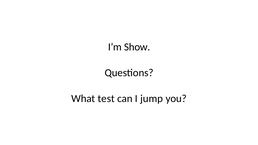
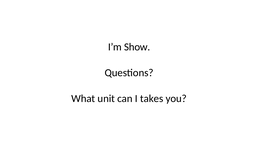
test: test -> unit (106, 99)
jump: jump -> takes (152, 99)
